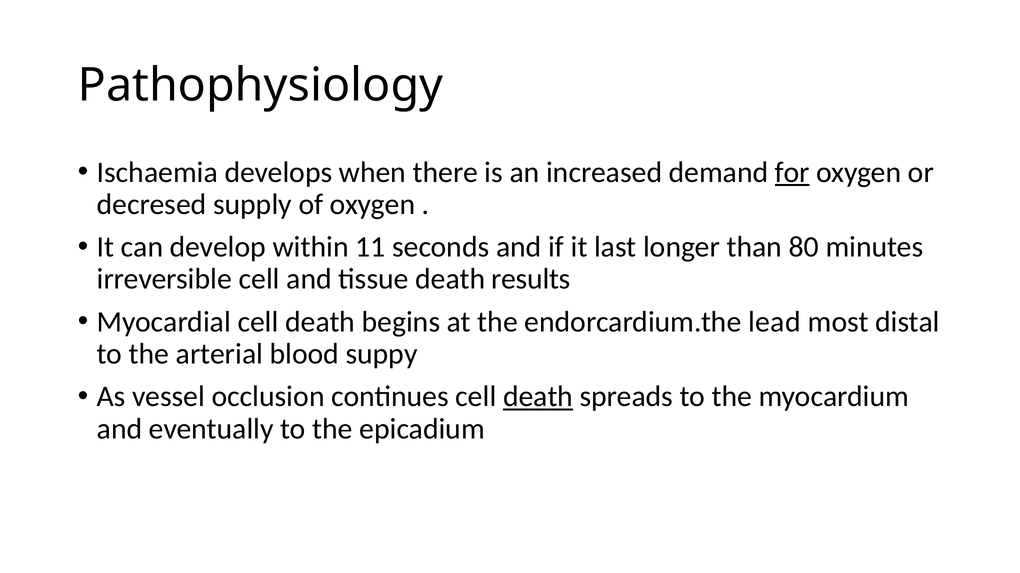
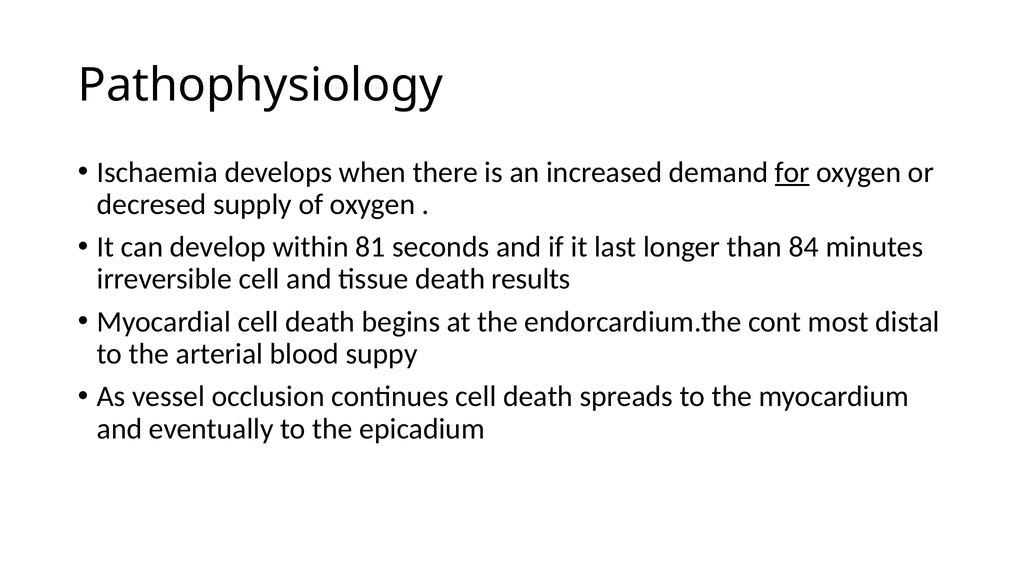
11: 11 -> 81 (370, 247)
80: 80 -> 84 (804, 247)
lead: lead -> cont (775, 322)
death underline: present -> none (538, 397)
